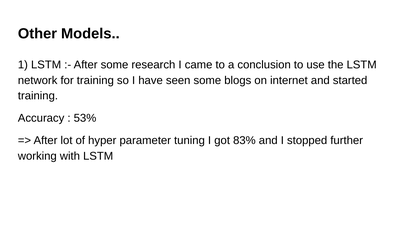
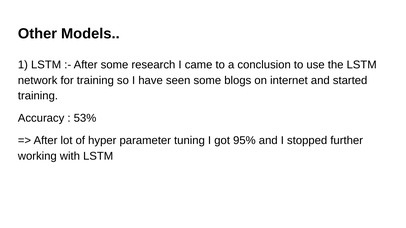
83%: 83% -> 95% (244, 141)
